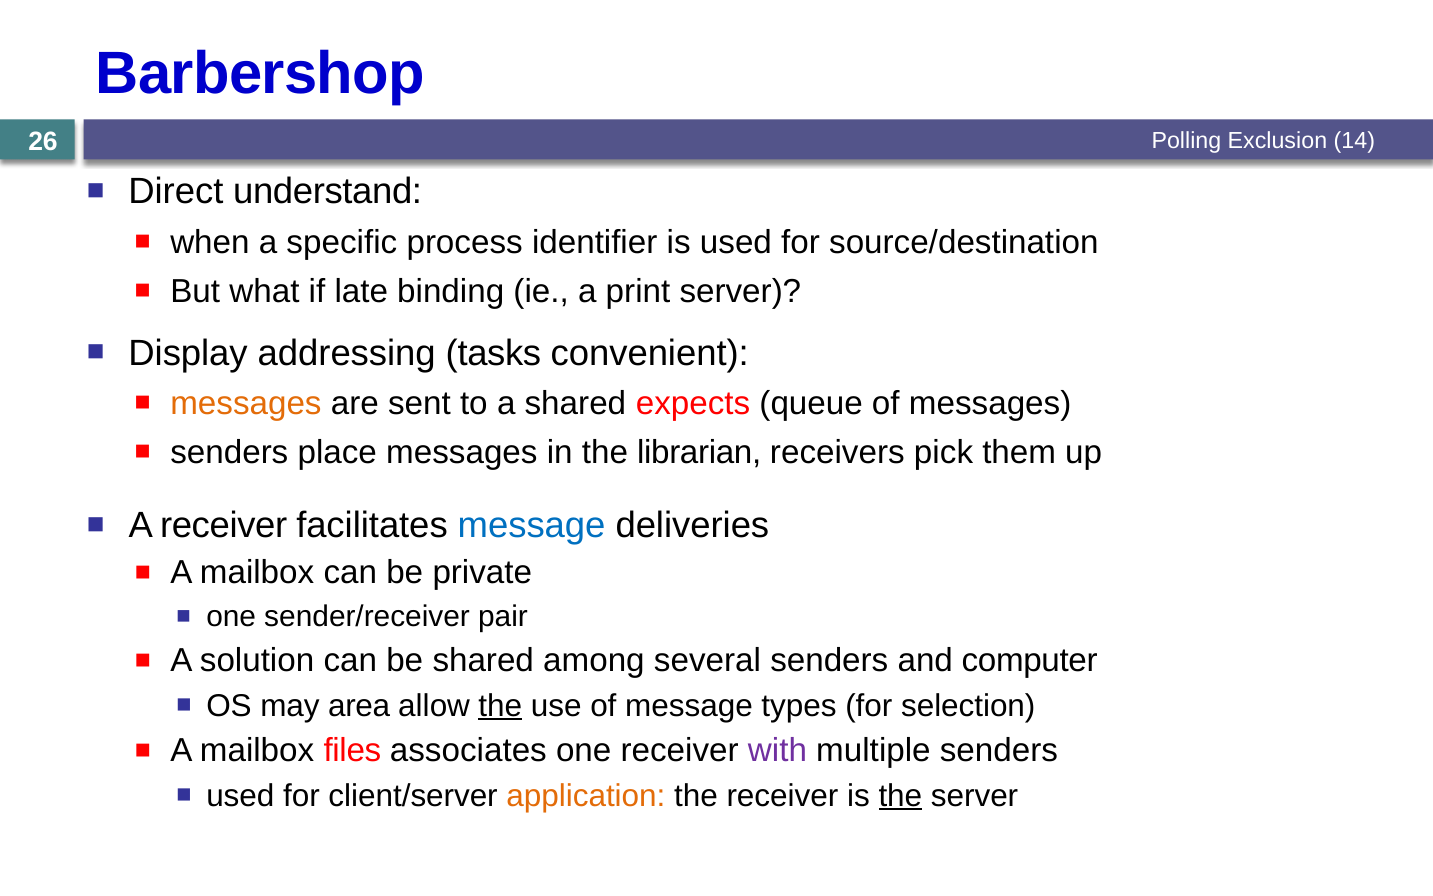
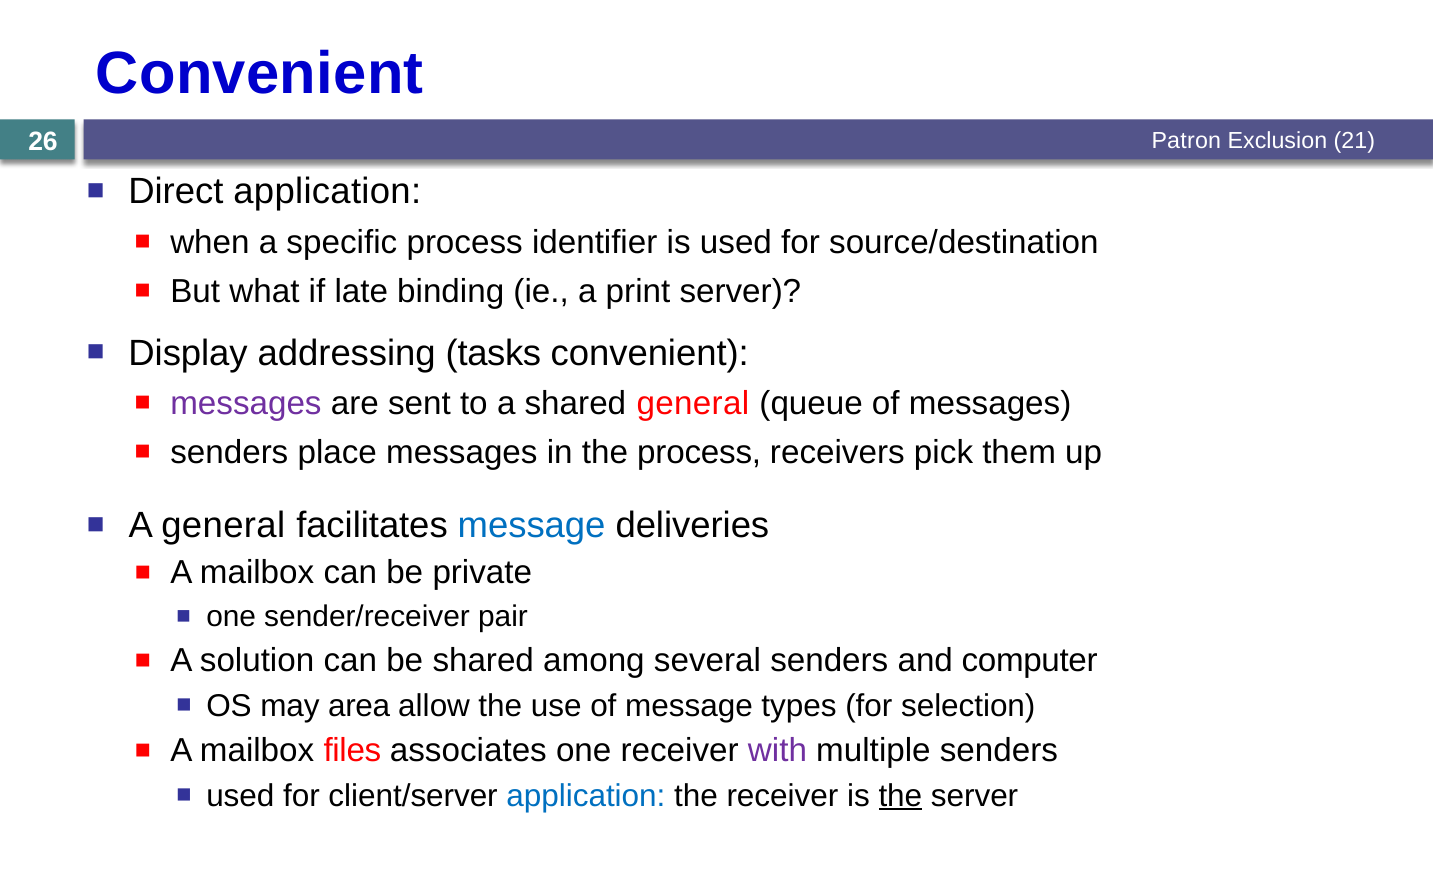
Barbershop: Barbershop -> Convenient (260, 74)
Polling: Polling -> Patron (1186, 141)
14: 14 -> 21 (1354, 141)
Direct understand: understand -> application (327, 192)
messages colour: orange -> purple (246, 404)
shared expects: expects -> general (693, 404)
the librarian: librarian -> process (699, 453)
A receiver: receiver -> general (223, 525)
the underline: present -> none (500, 706)
application colour: orange -> blue (586, 795)
